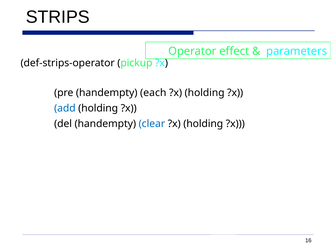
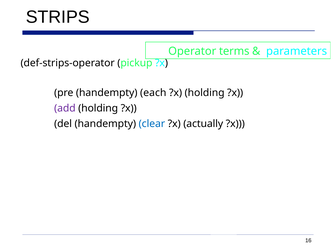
effect: effect -> terms (234, 51)
add colour: blue -> purple (65, 108)
holding: holding -> actually (203, 124)
